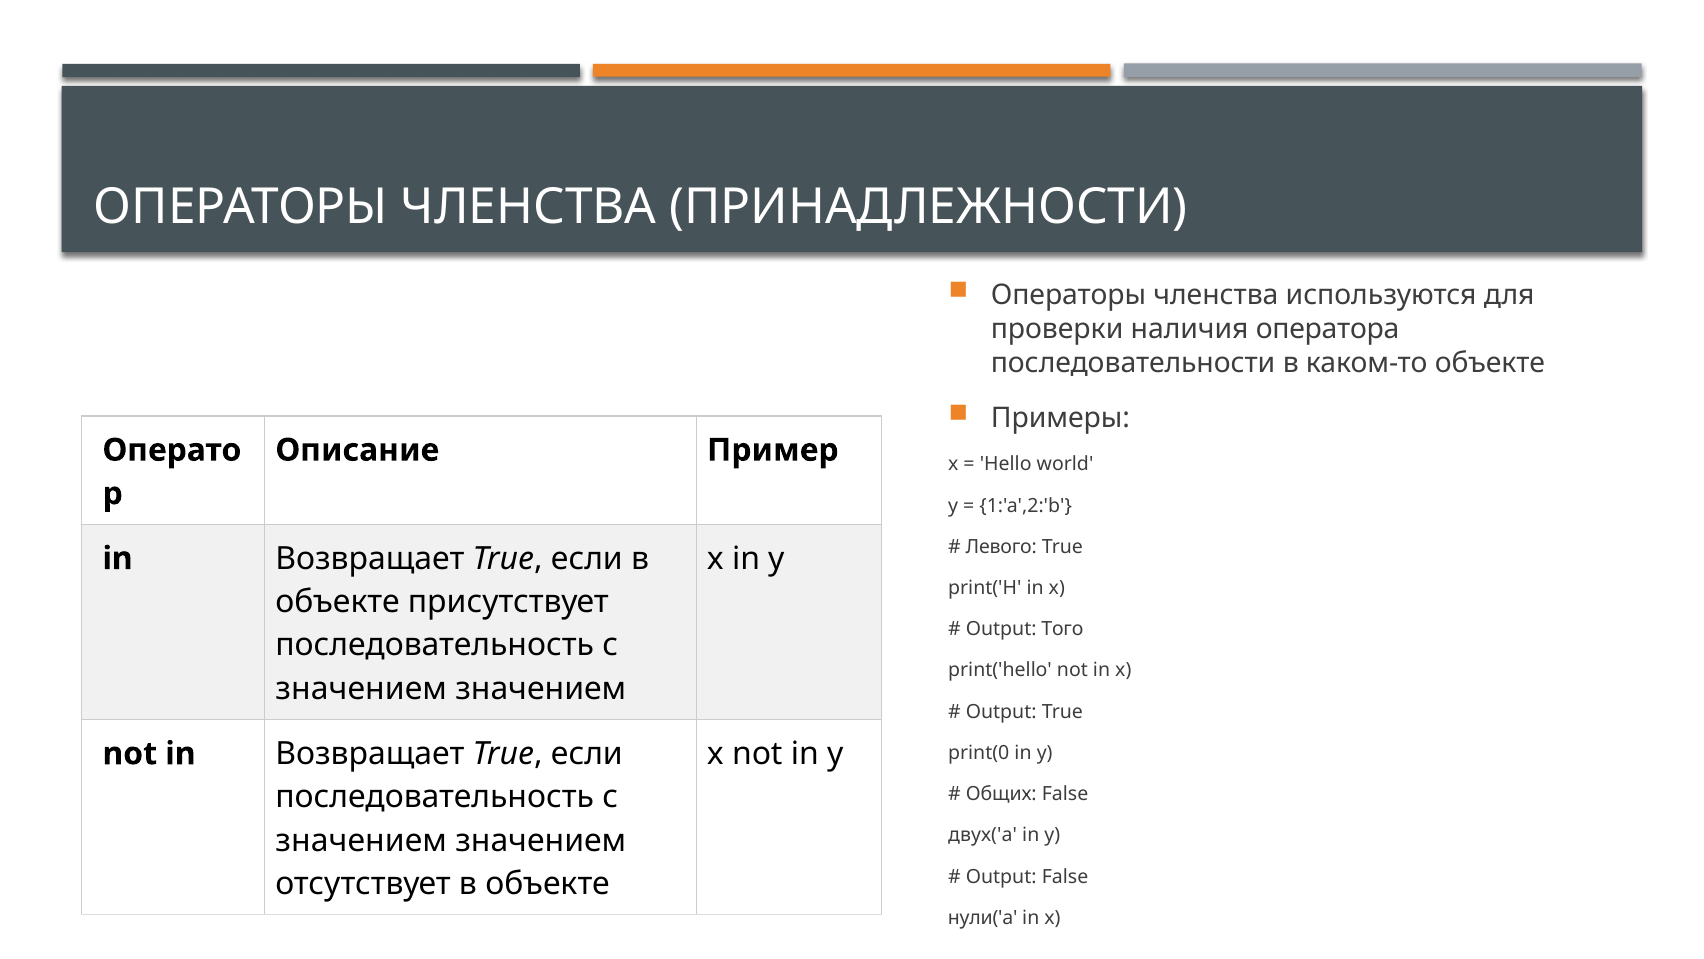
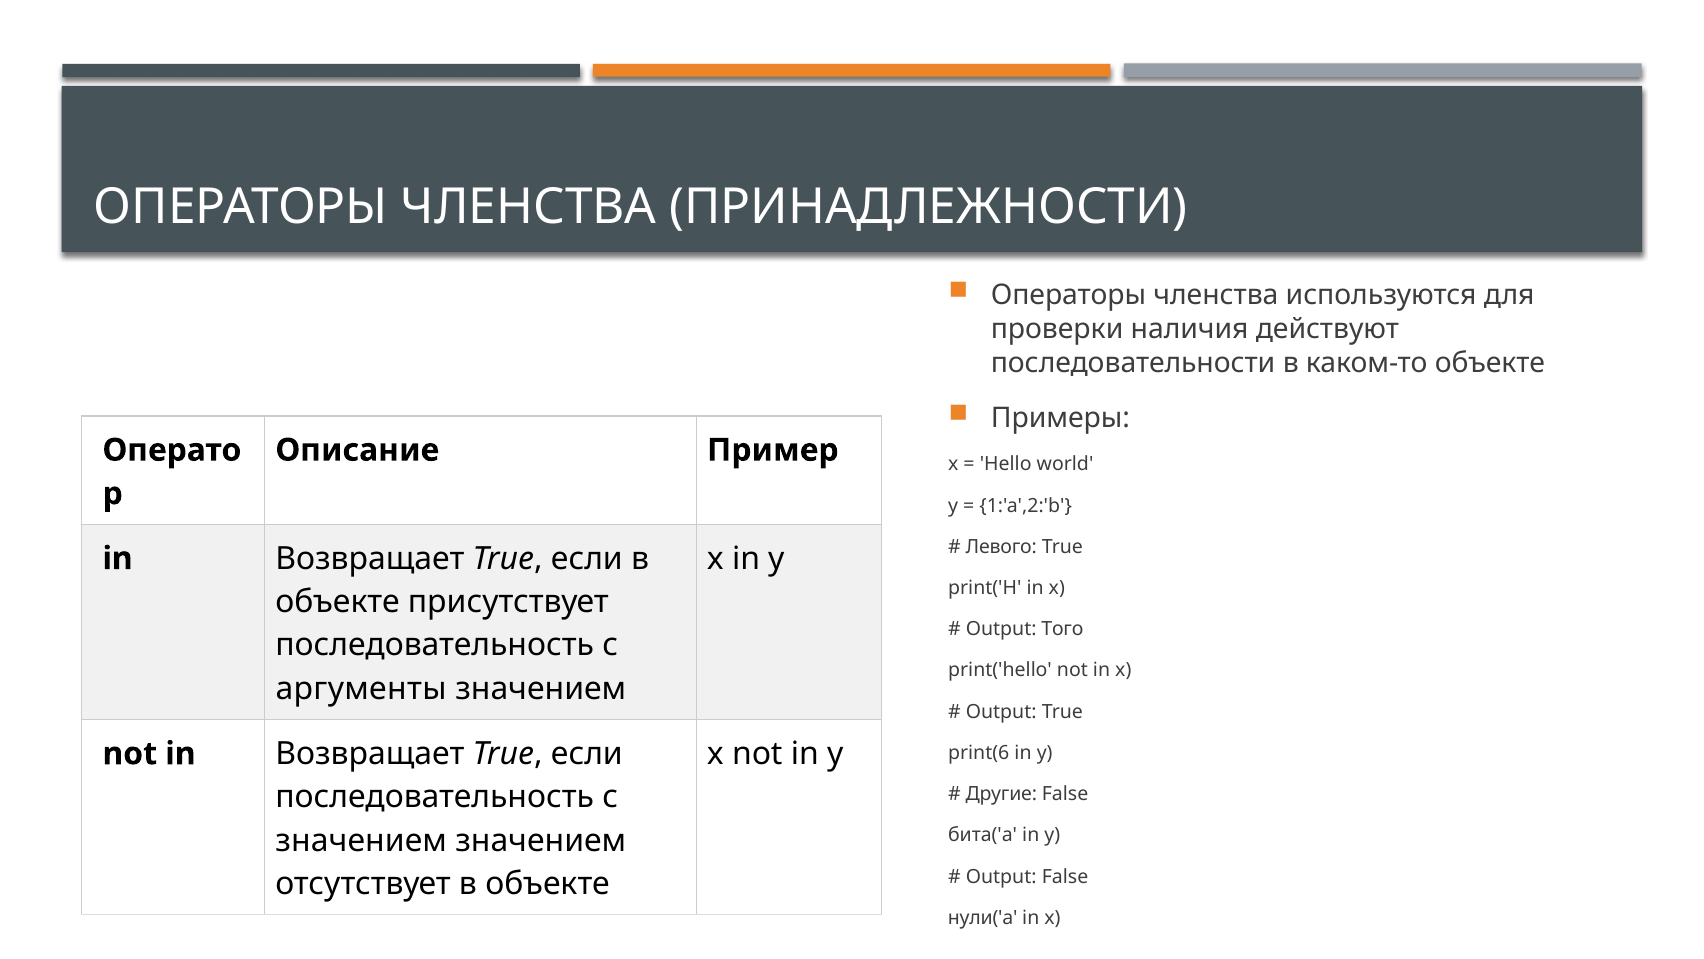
оператора: оператора -> действуют (1327, 329)
значением: значением -> аргументы (361, 689)
print(0: print(0 -> print(6 (979, 753)
Общих: Общих -> Другие (1001, 794)
двух('a: двух('a -> бита('a (983, 835)
